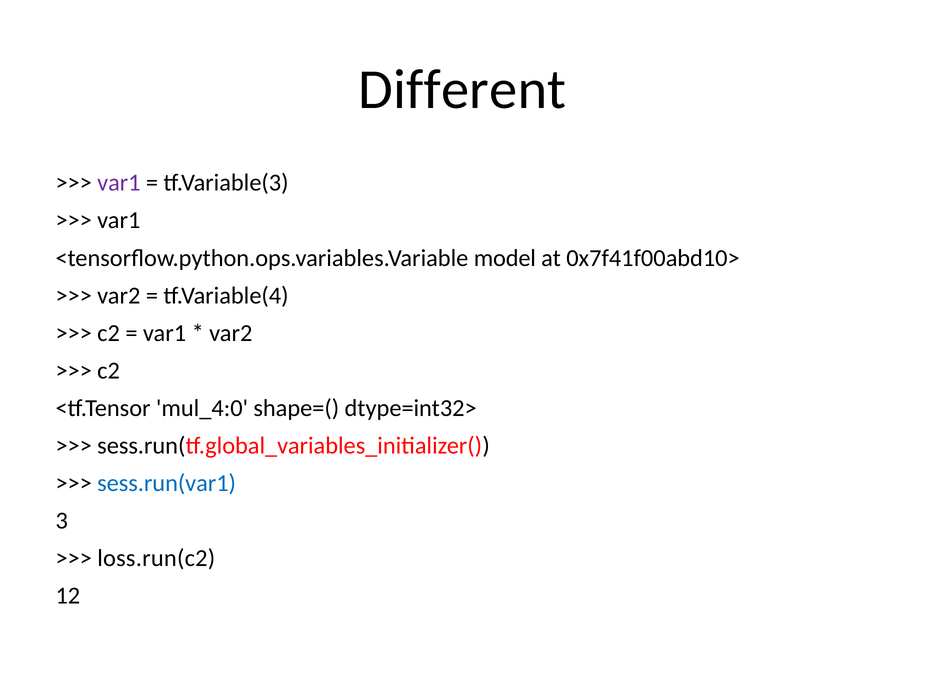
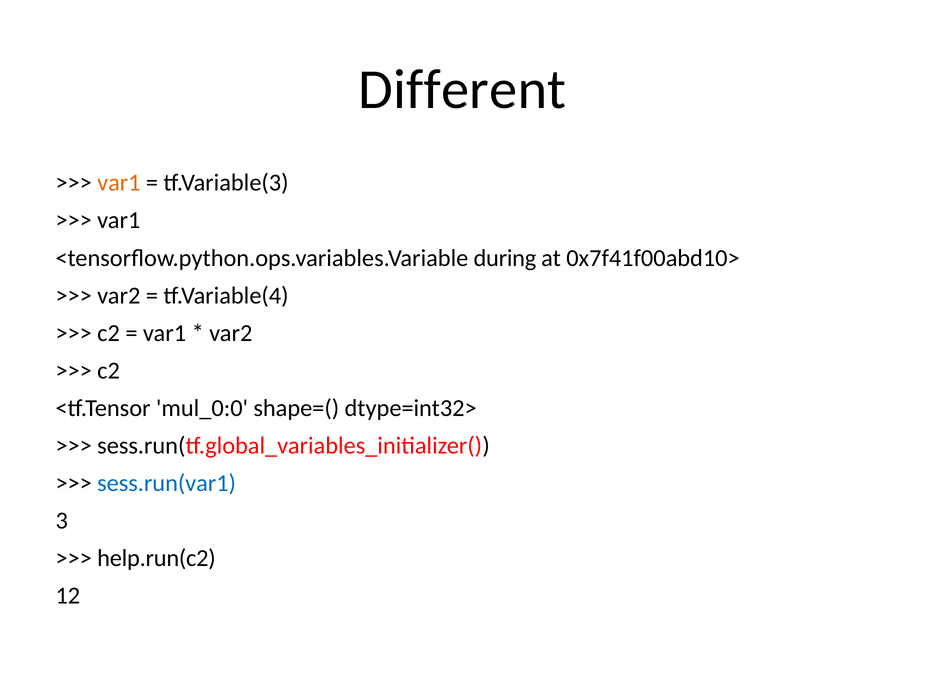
var1 colour: purple -> orange (119, 183)
model: model -> during (505, 258)
mul_4:0: mul_4:0 -> mul_0:0 (202, 408)
loss.run(c2: loss.run(c2 -> help.run(c2 (156, 558)
